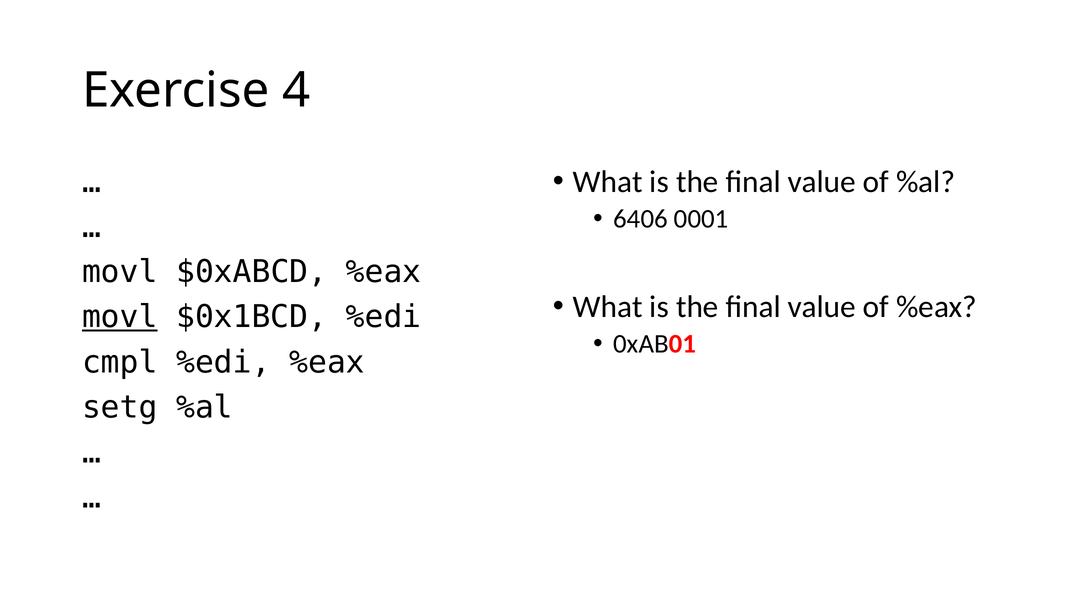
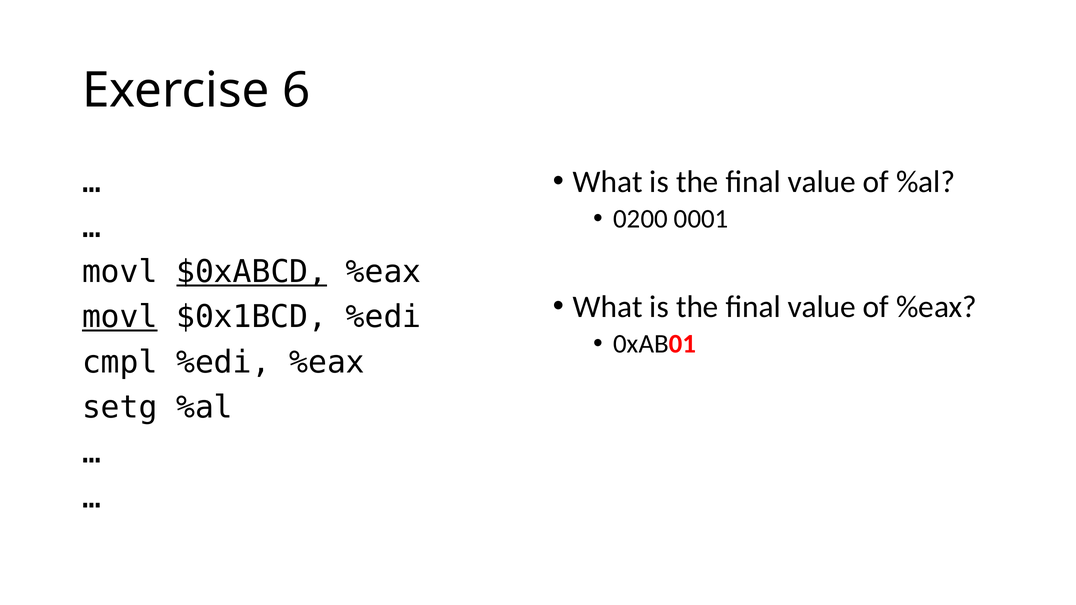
4: 4 -> 6 (296, 90)
6406: 6406 -> 0200 (641, 219)
$0xABCD underline: none -> present (252, 272)
